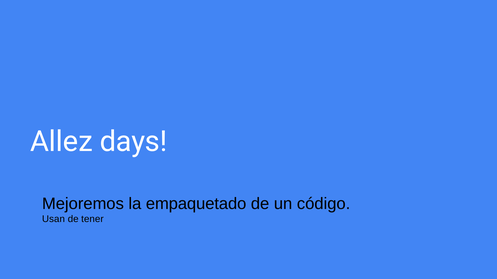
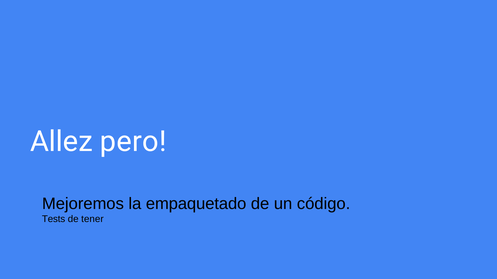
days: days -> pero (133, 142)
Usan: Usan -> Tests (54, 219)
